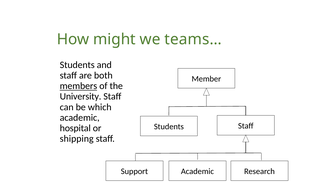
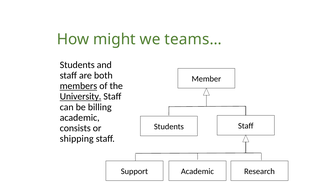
University underline: none -> present (81, 96)
which: which -> billing (100, 107)
hospital: hospital -> consists (75, 128)
